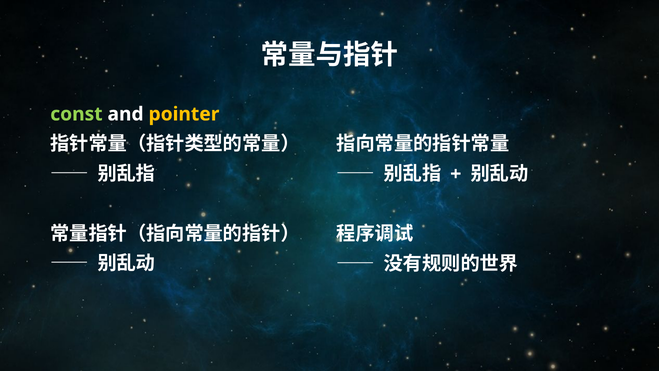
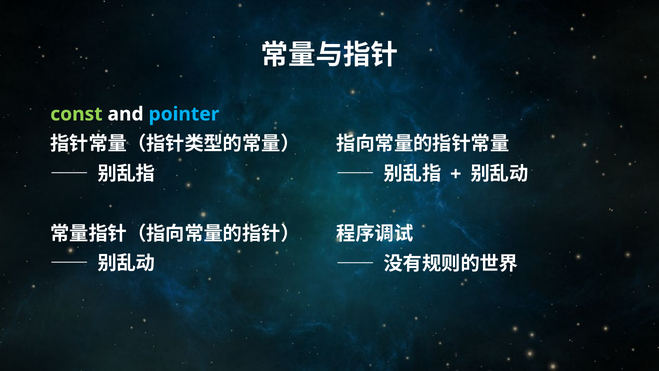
pointer colour: yellow -> light blue (184, 114)
